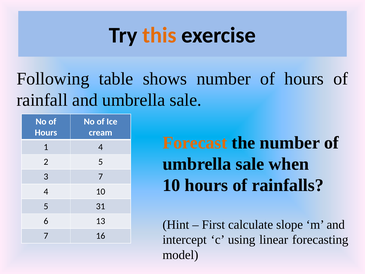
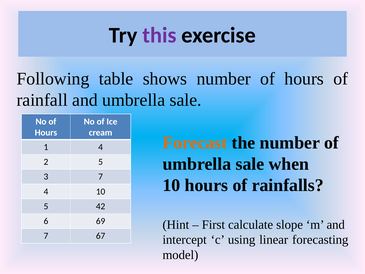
this colour: orange -> purple (159, 35)
31: 31 -> 42 (101, 206)
13: 13 -> 69 (101, 221)
16: 16 -> 67 (101, 236)
